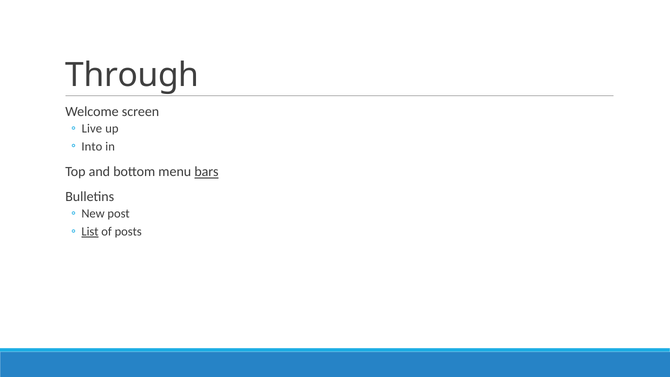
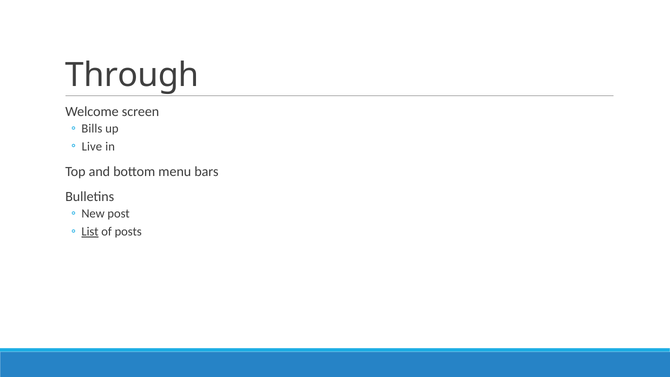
Live: Live -> Bills (92, 129)
Into: Into -> Live (92, 146)
bars underline: present -> none (206, 172)
